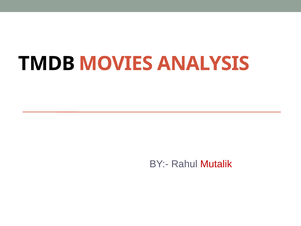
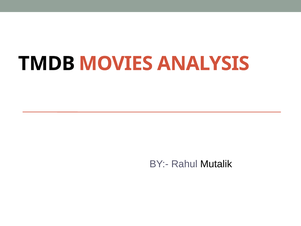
Mutalik colour: red -> black (216, 164)
